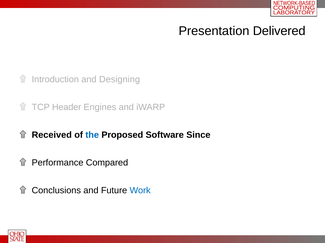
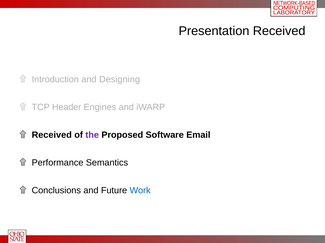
Presentation Delivered: Delivered -> Received (279, 31)
the colour: blue -> purple (92, 135)
Since: Since -> Email (198, 135)
Compared: Compared -> Semantics (107, 163)
